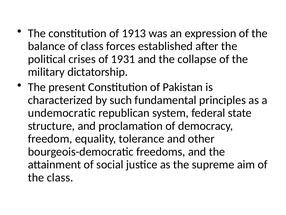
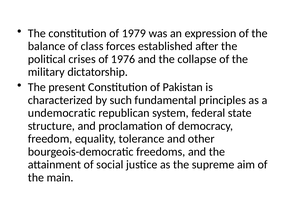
1913: 1913 -> 1979 (134, 33)
1931: 1931 -> 1976 (123, 59)
the class: class -> main (60, 177)
